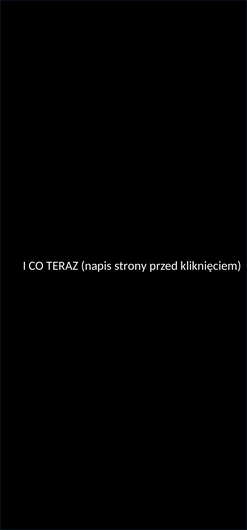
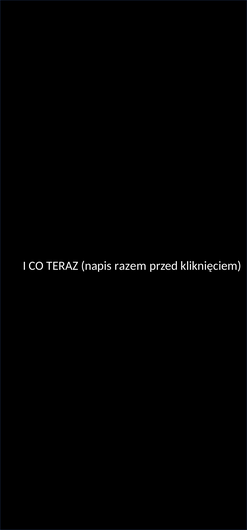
strony: strony -> razem (131, 265)
